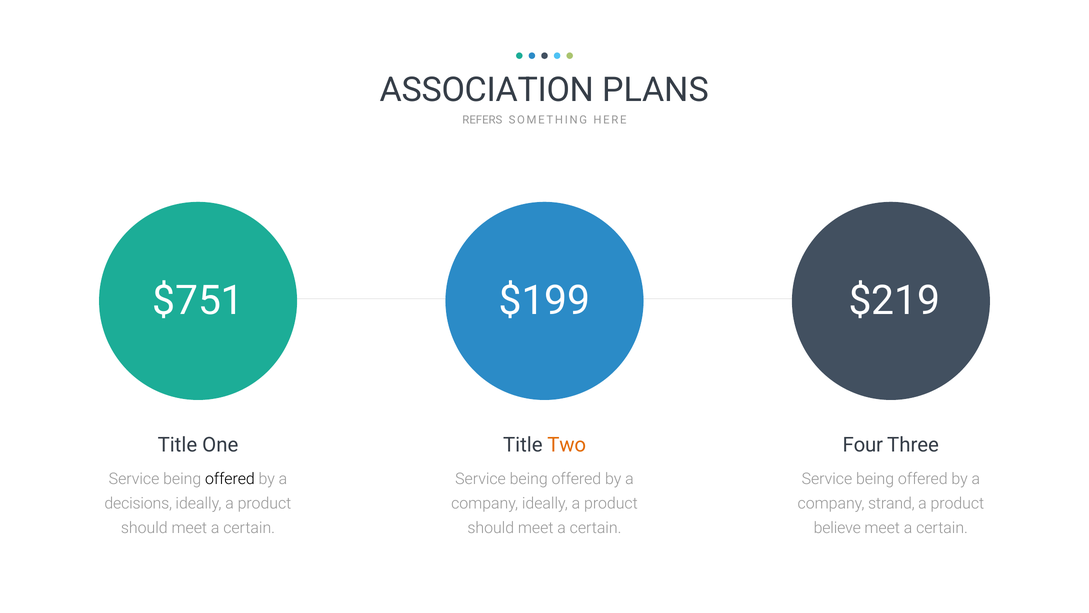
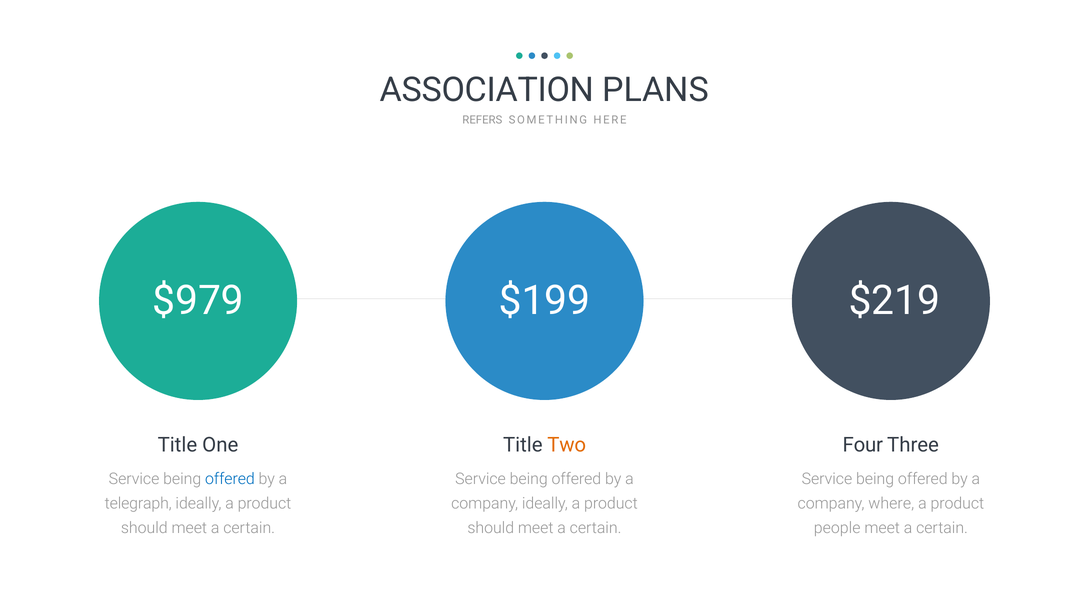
$751: $751 -> $979 (198, 301)
offered colour: black -> blue (230, 479)
decisions: decisions -> telegraph (138, 503)
strand: strand -> where (891, 503)
believe: believe -> people (837, 528)
